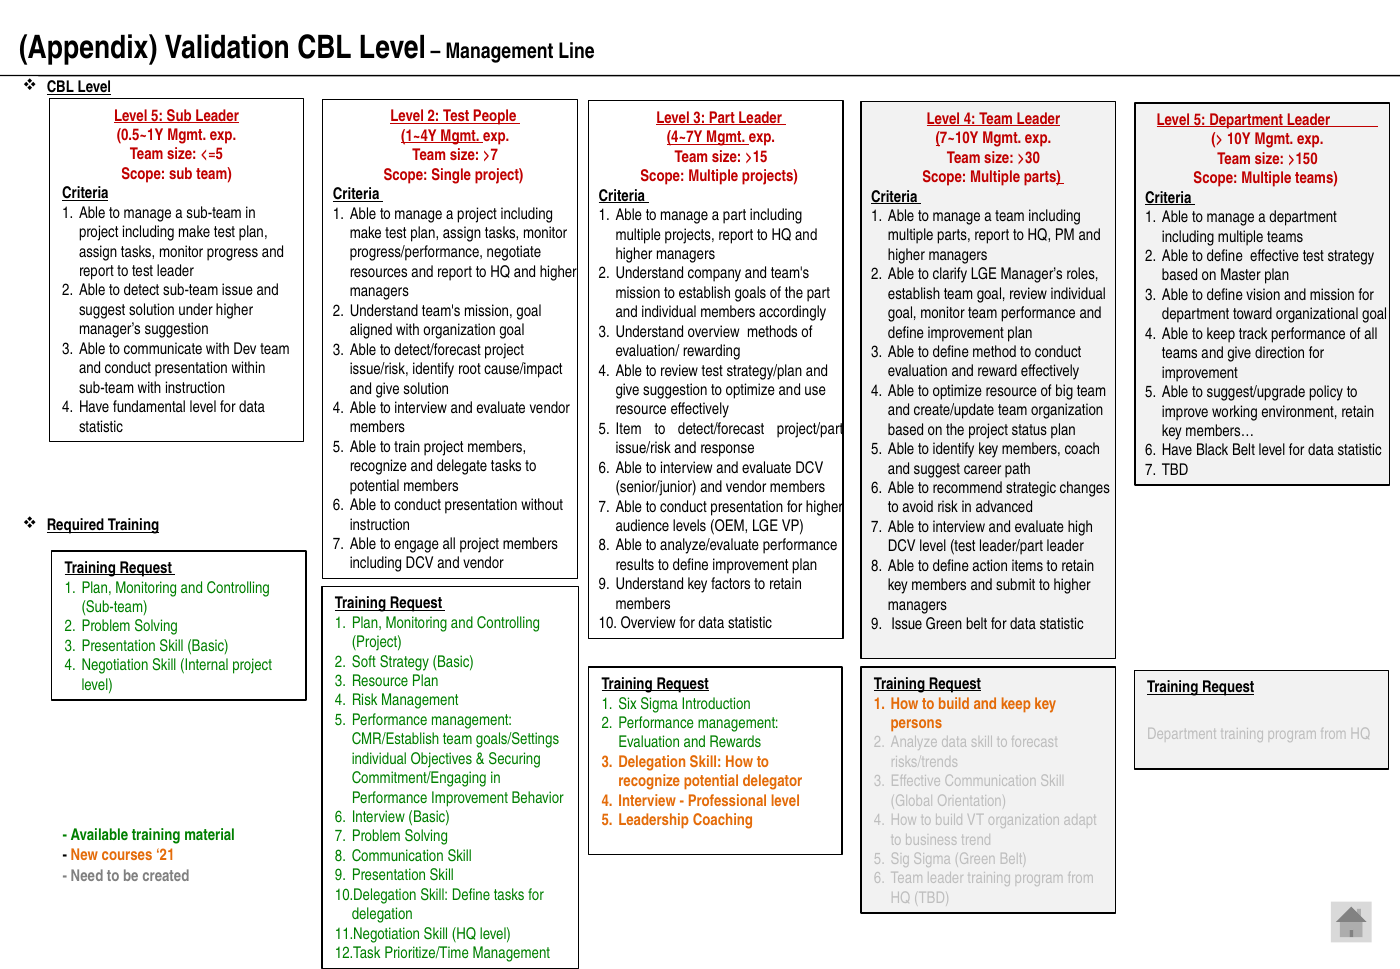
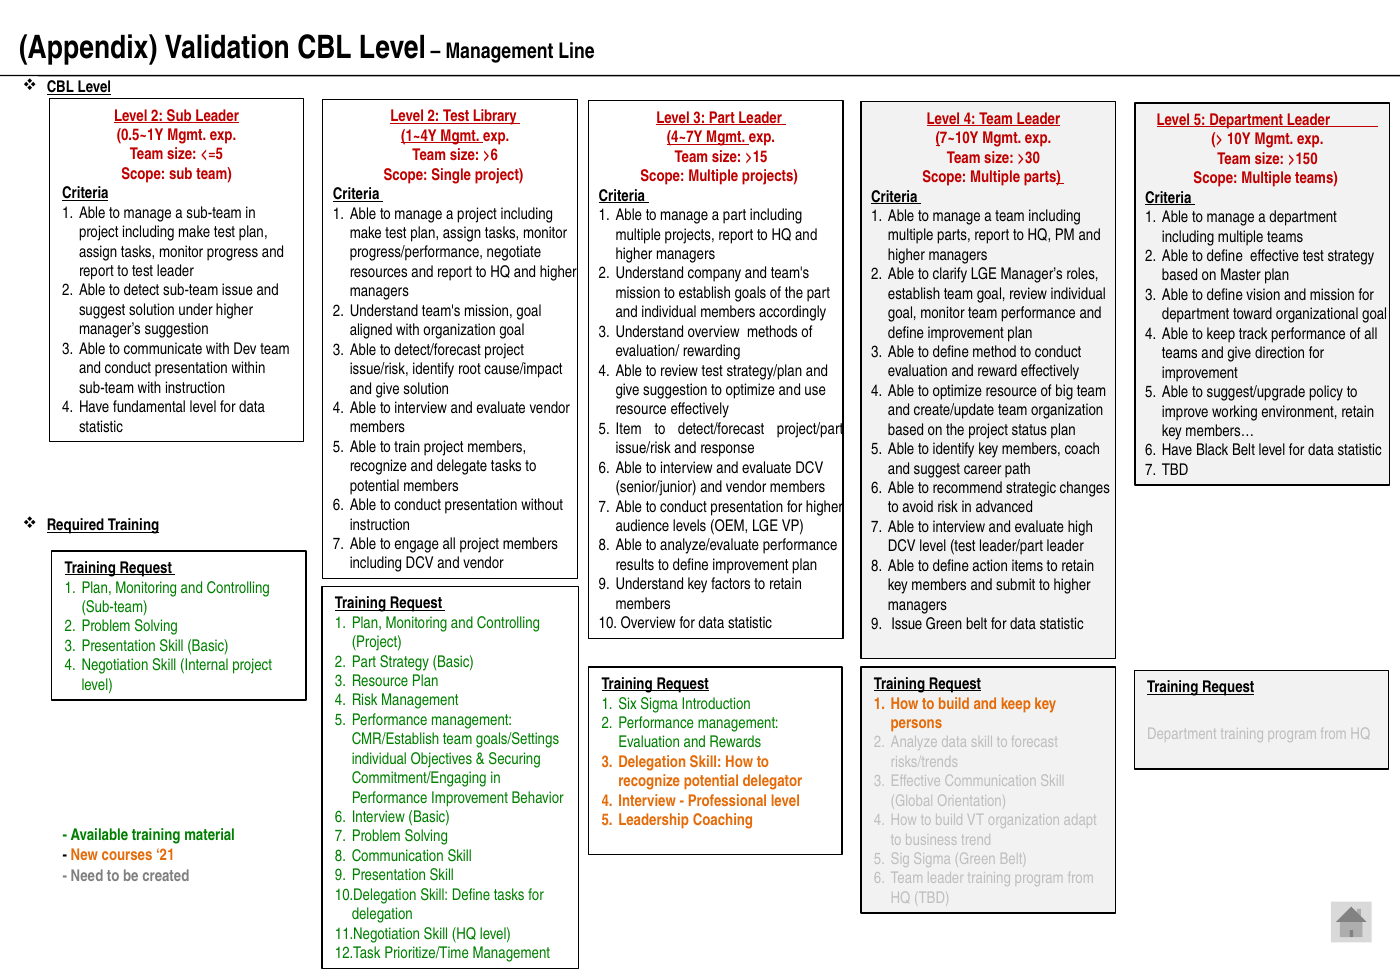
5: 5 -> 2 (157, 116)
People: People -> Library (495, 117)
>7: >7 -> >6 (491, 156)
2 Soft: Soft -> Part (364, 662)
